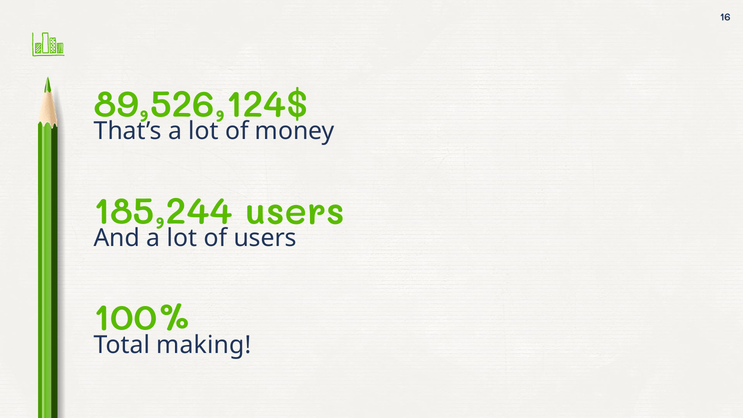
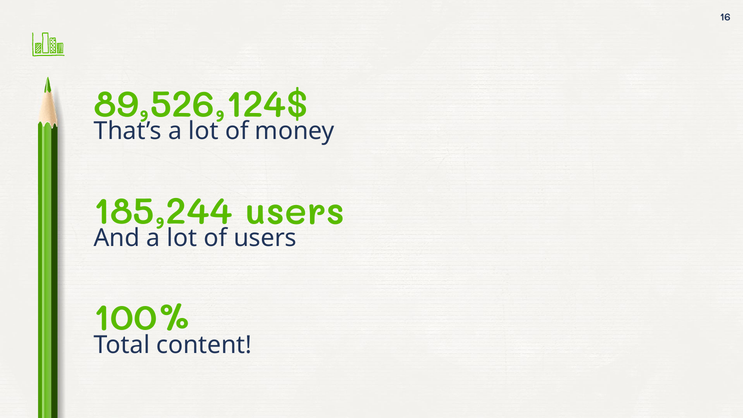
making: making -> content (204, 345)
